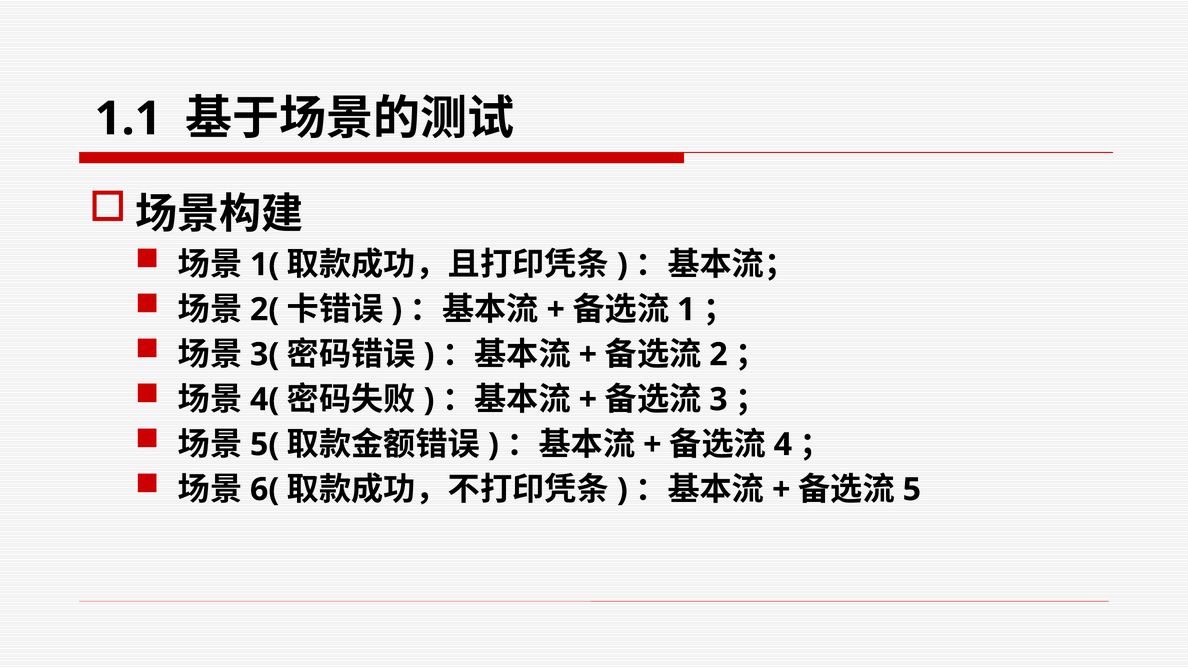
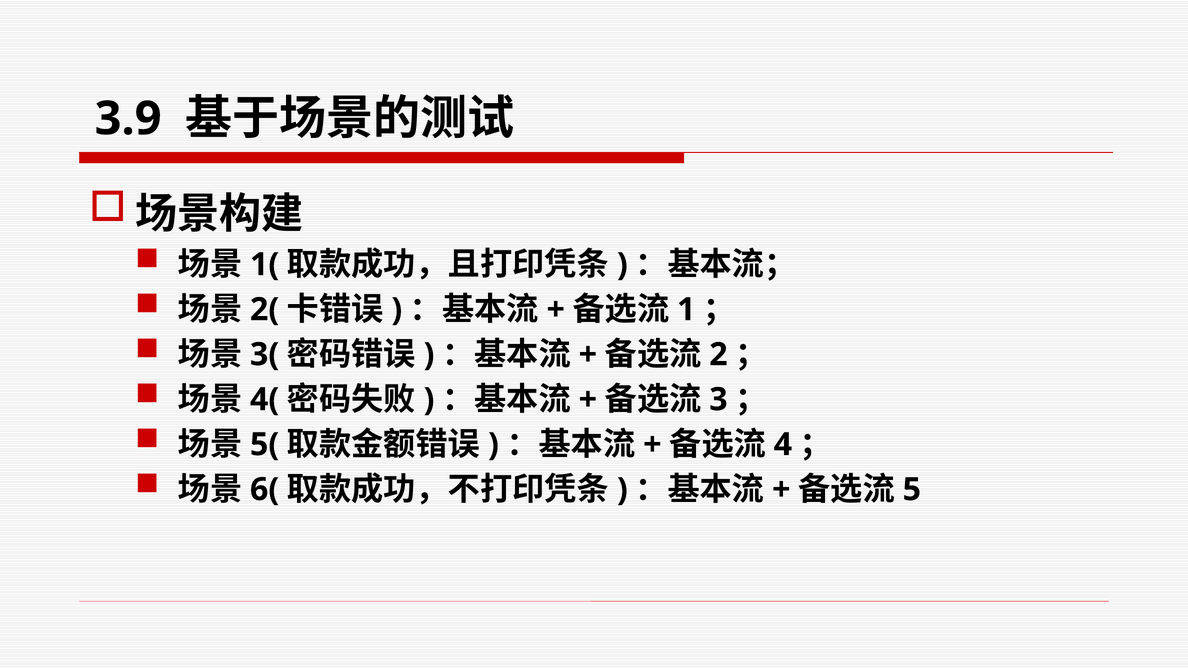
1.1: 1.1 -> 3.9 (128, 119)
